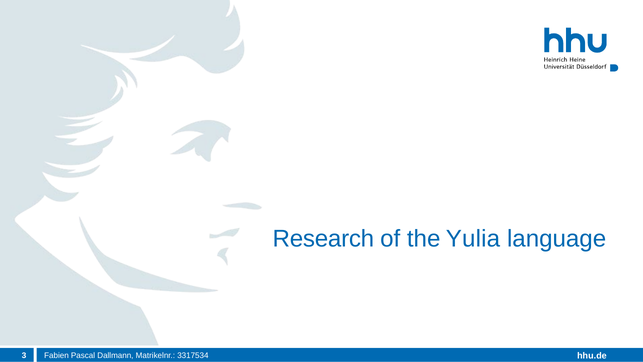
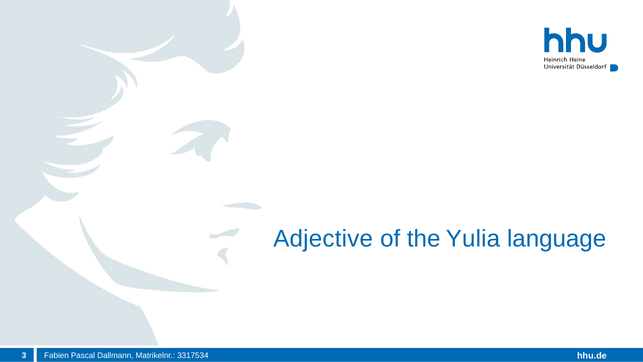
Research: Research -> Adjective (323, 239)
